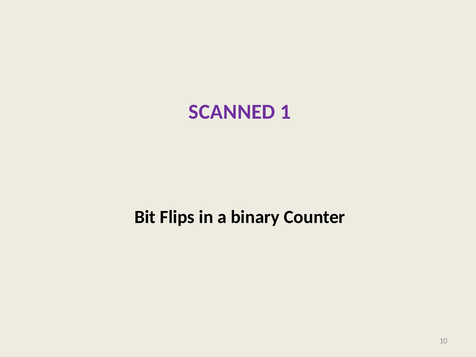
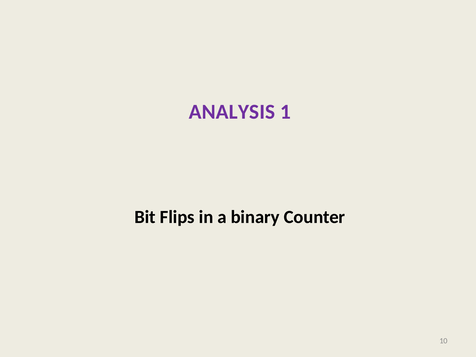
SCANNED: SCANNED -> ANALYSIS (232, 112)
